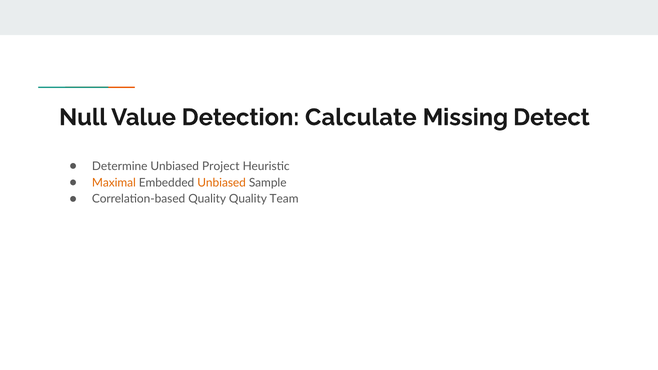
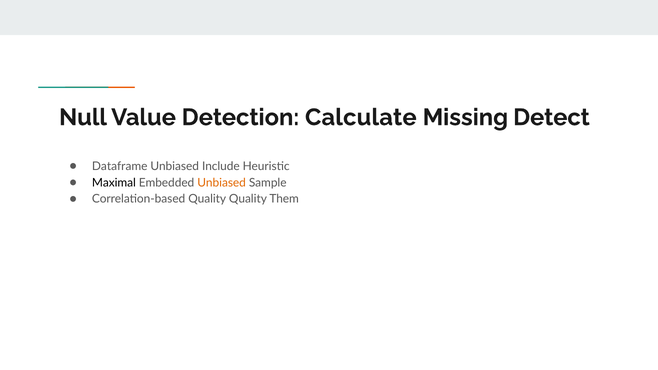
Determine: Determine -> Dataframe (120, 166)
Project: Project -> Include (221, 166)
Maximal colour: orange -> black (114, 183)
Team: Team -> Them (284, 199)
